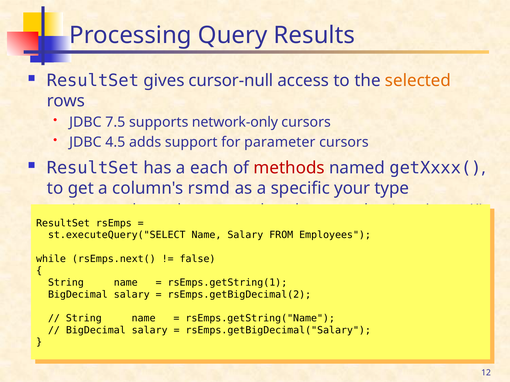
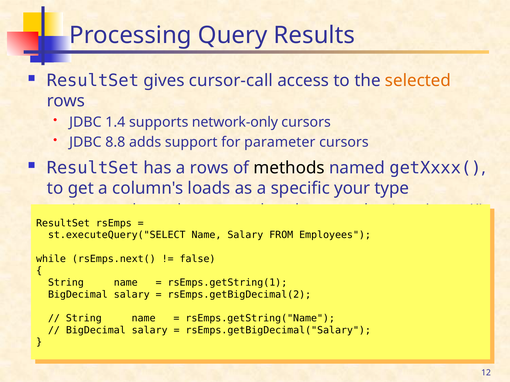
cursor-null: cursor-null -> cursor-call (231, 81)
7.5: 7.5 -> 1.4 (115, 122)
4.5: 4.5 -> 8.8 (115, 142)
a each: each -> rows (209, 168)
methods colour: red -> black (289, 168)
rsmd: rsmd -> loads (209, 188)
